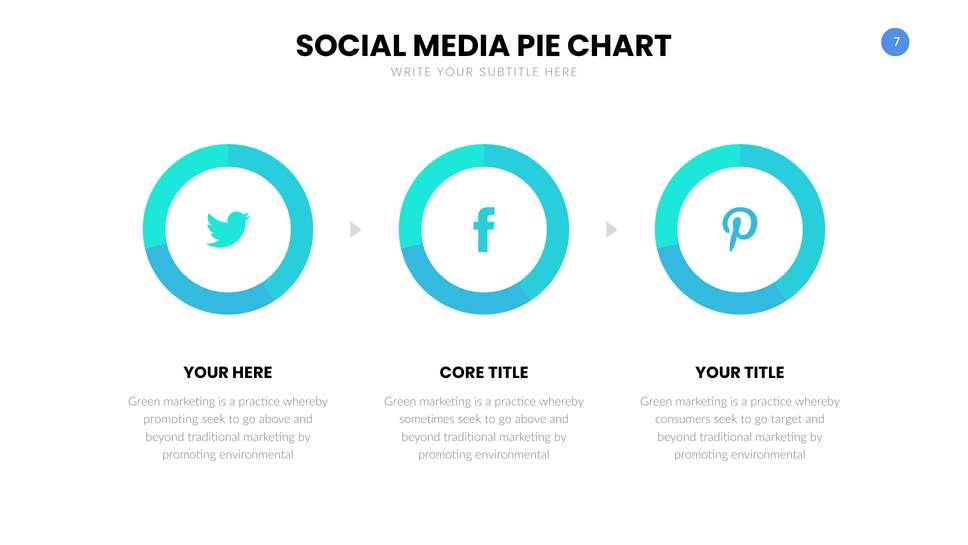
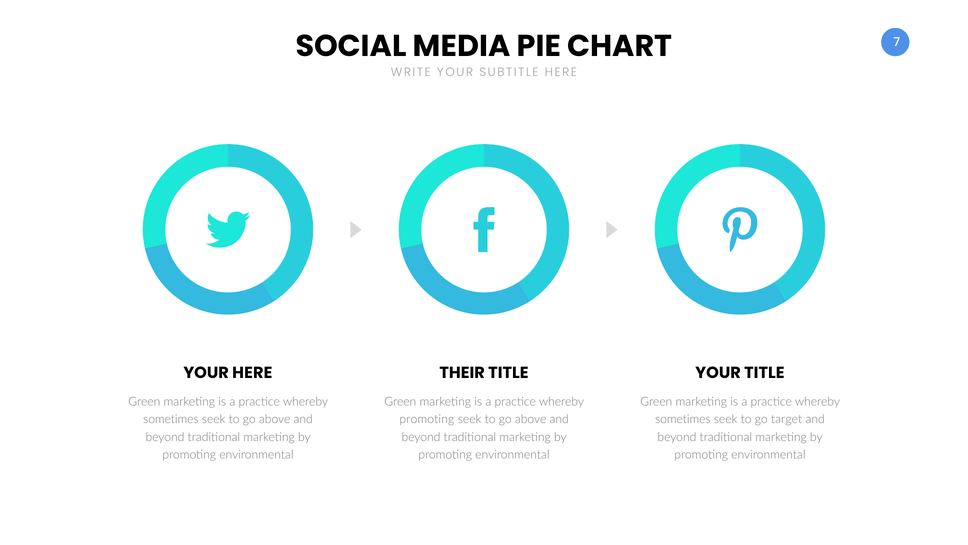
CORE: CORE -> THEIR (462, 373)
promoting: promoting -> sometimes (171, 419)
sometimes: sometimes -> promoting (427, 419)
consumers: consumers -> sometimes (683, 419)
